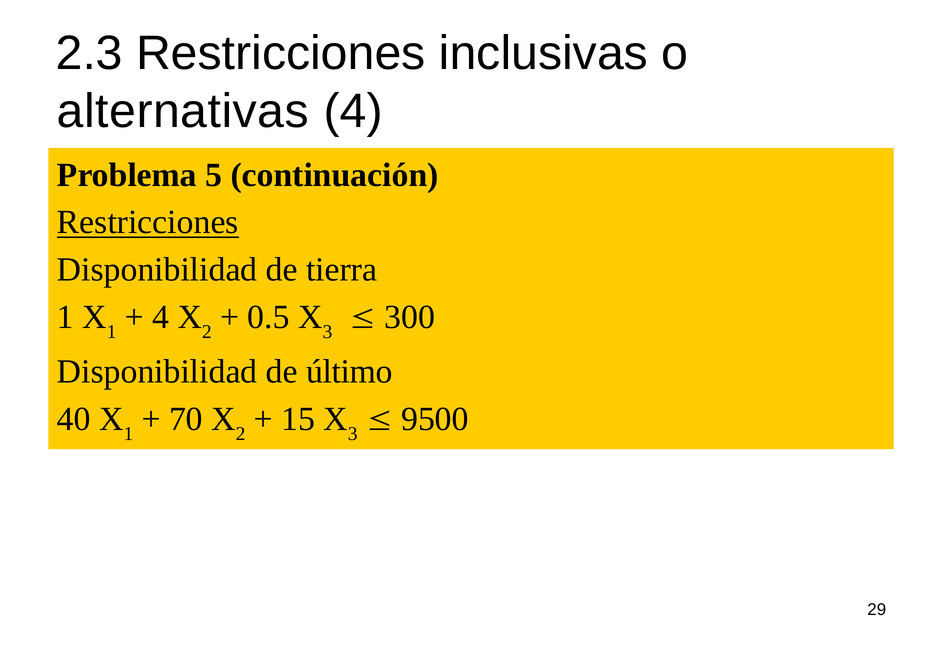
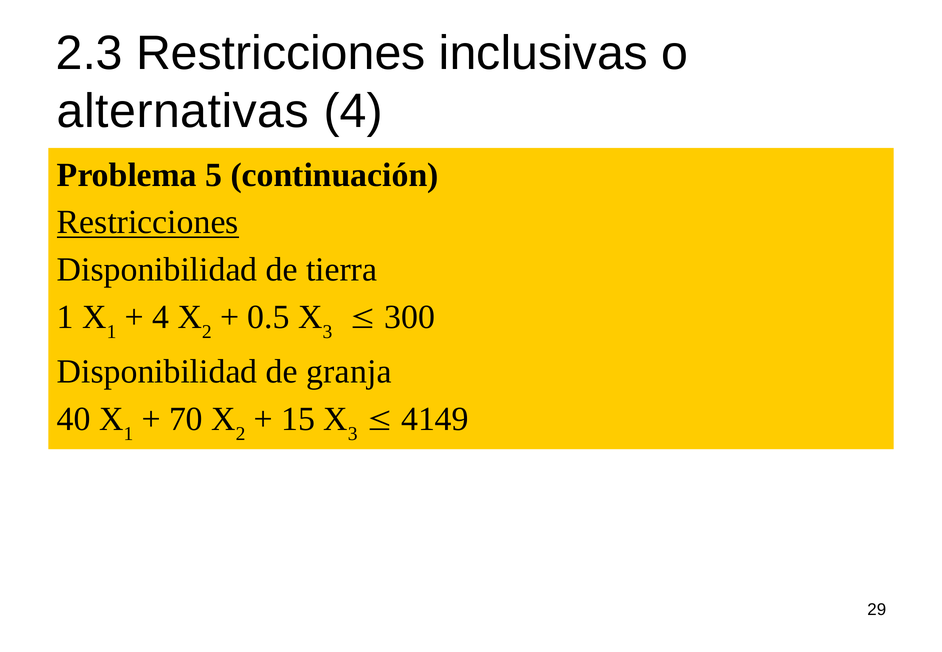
último: último -> granja (349, 372)
9500: 9500 -> 4149 (435, 419)
